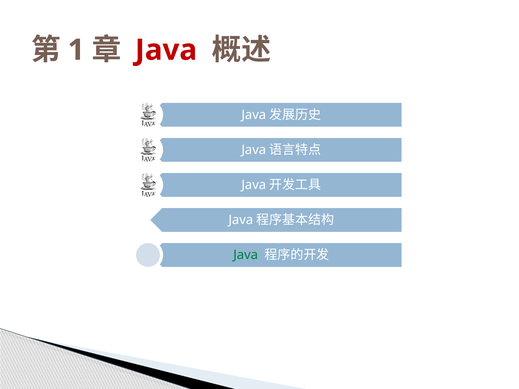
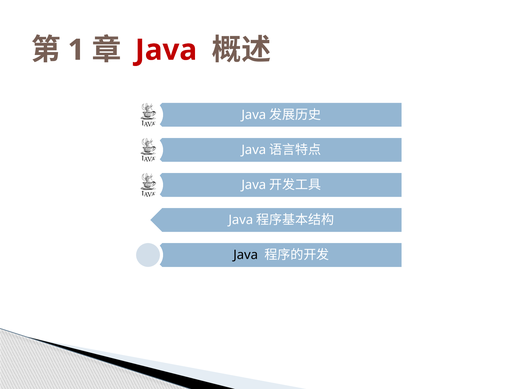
Java colour: green -> black (246, 255)
